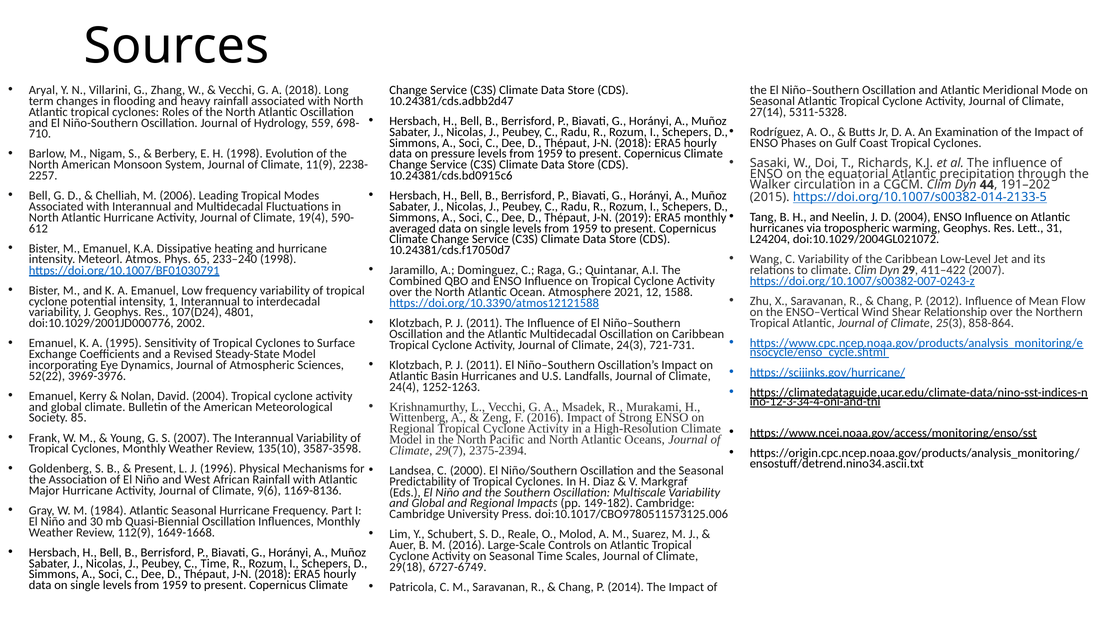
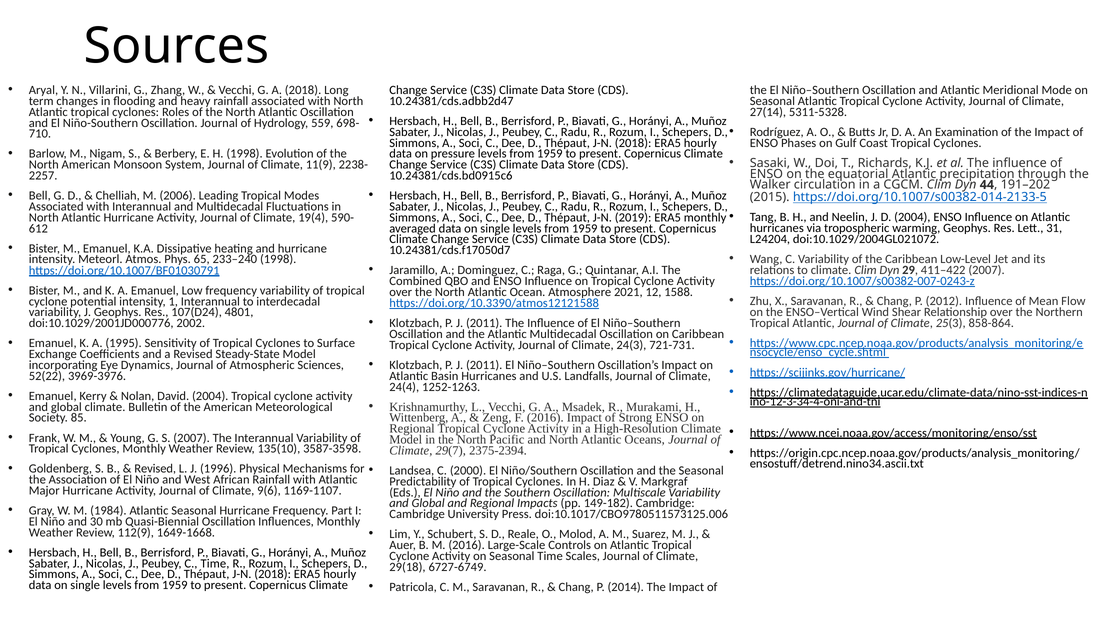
Present: Present -> Revised (155, 469)
1169-8136: 1169-8136 -> 1169-1107 (313, 490)
